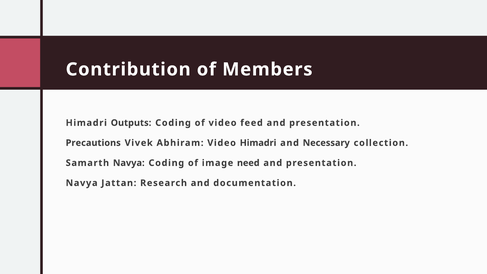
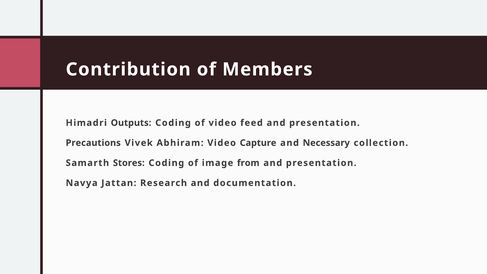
Video Himadri: Himadri -> Capture (258, 143)
Samarth Navya: Navya -> Stores (129, 163)
need: need -> from (248, 163)
